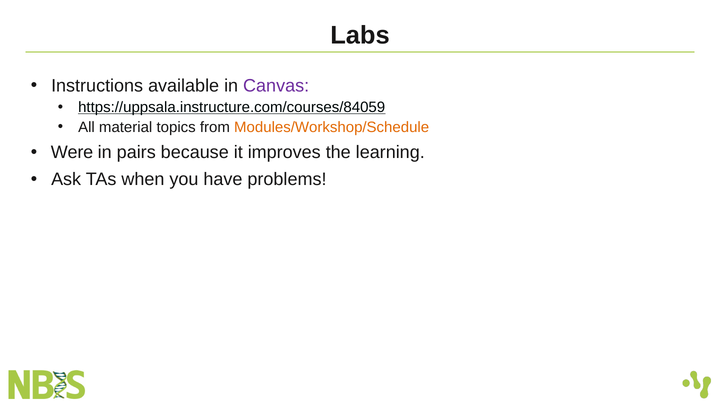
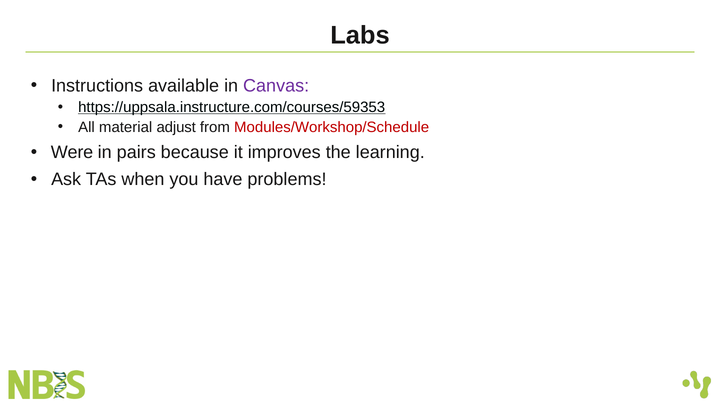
https://uppsala.instructure.com/courses/84059: https://uppsala.instructure.com/courses/84059 -> https://uppsala.instructure.com/courses/59353 (232, 107)
topics: topics -> adjust (176, 127)
Modules/Workshop/Schedule colour: orange -> red (332, 127)
